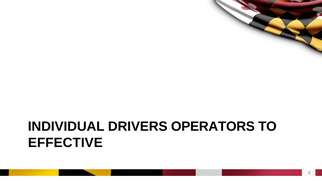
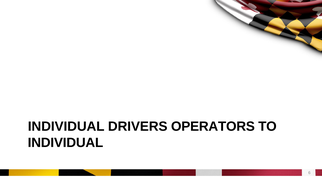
EFFECTIVE: EFFECTIVE -> INDIVIDUAL (65, 143)
